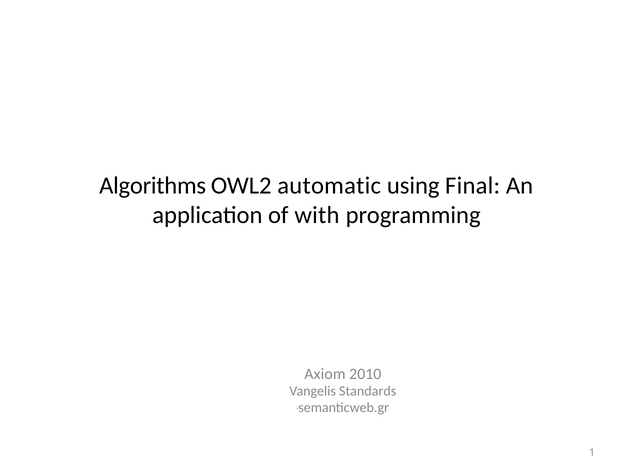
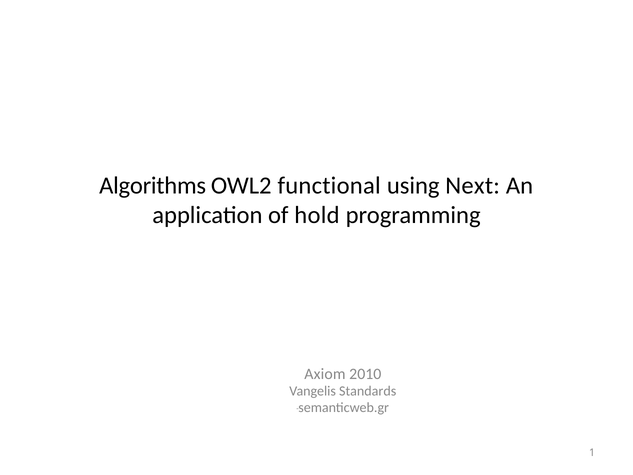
automatic: automatic -> functional (329, 185)
Final: Final -> Next (473, 185)
with: with -> hold (317, 215)
